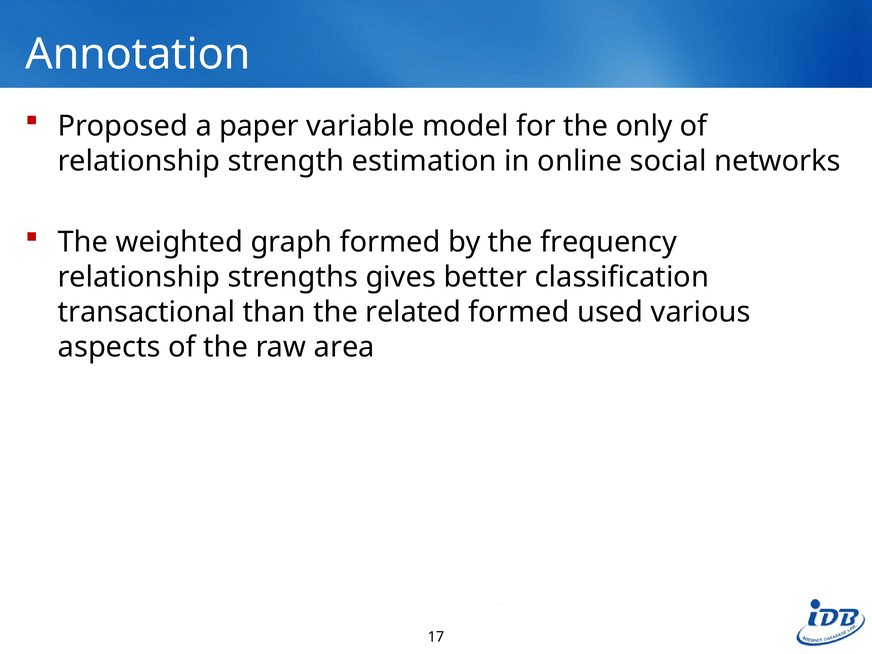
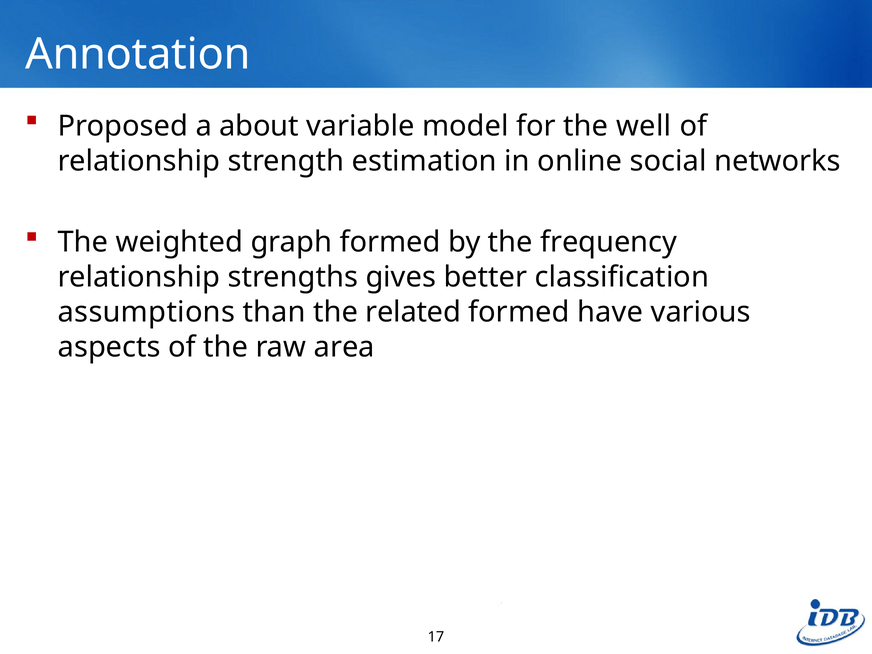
paper: paper -> about (259, 126)
only: only -> well (644, 126)
transactional: transactional -> assumptions (146, 312)
used: used -> have (610, 312)
